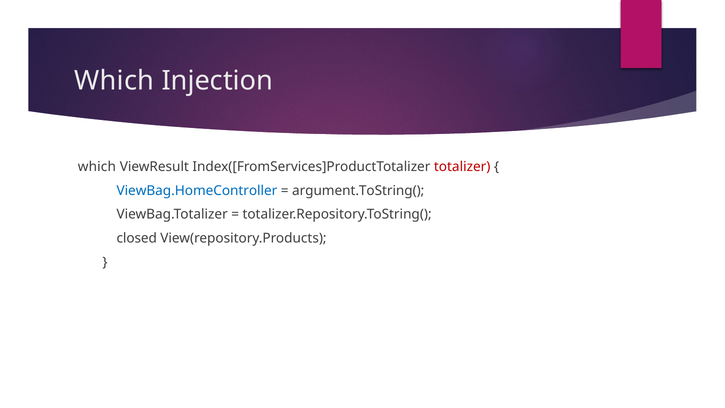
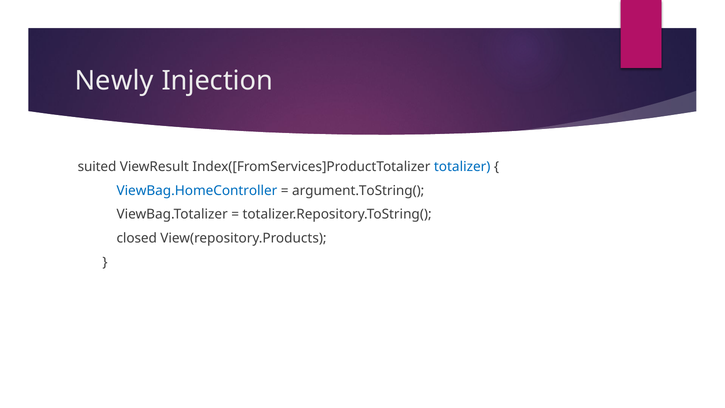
Which: Which -> Newly (114, 81)
which: which -> suited (97, 167)
totalizer colour: red -> blue (462, 167)
